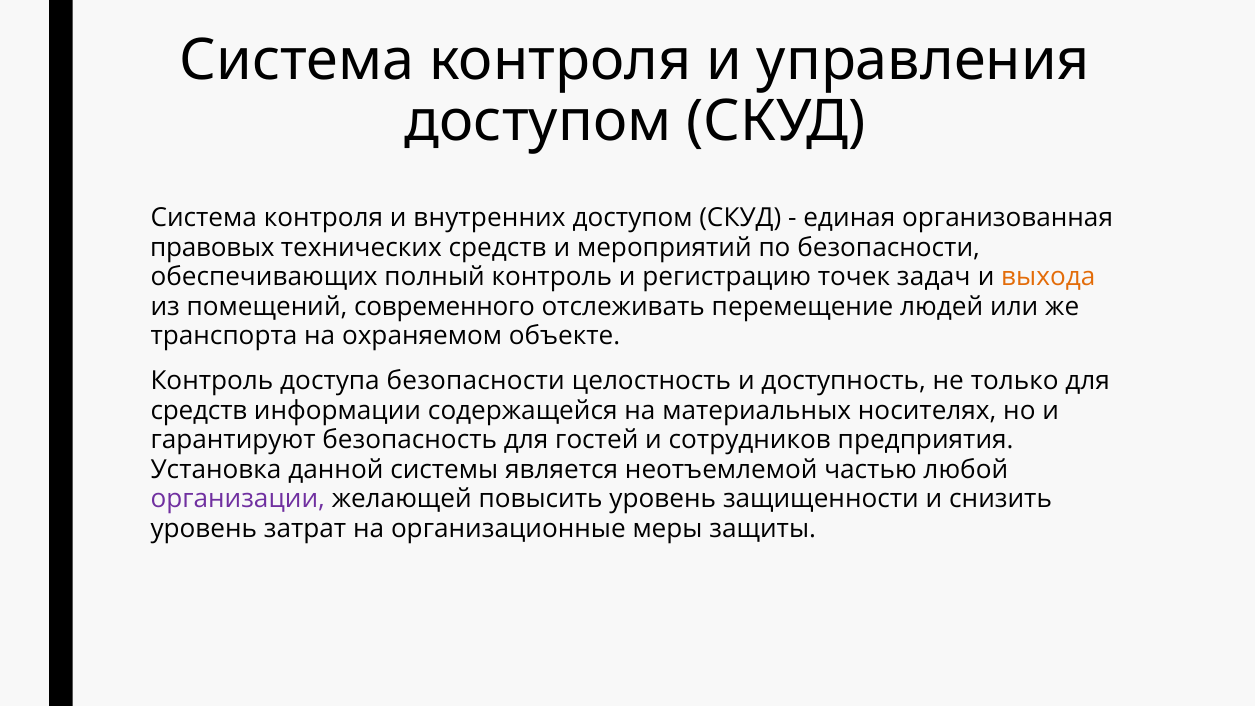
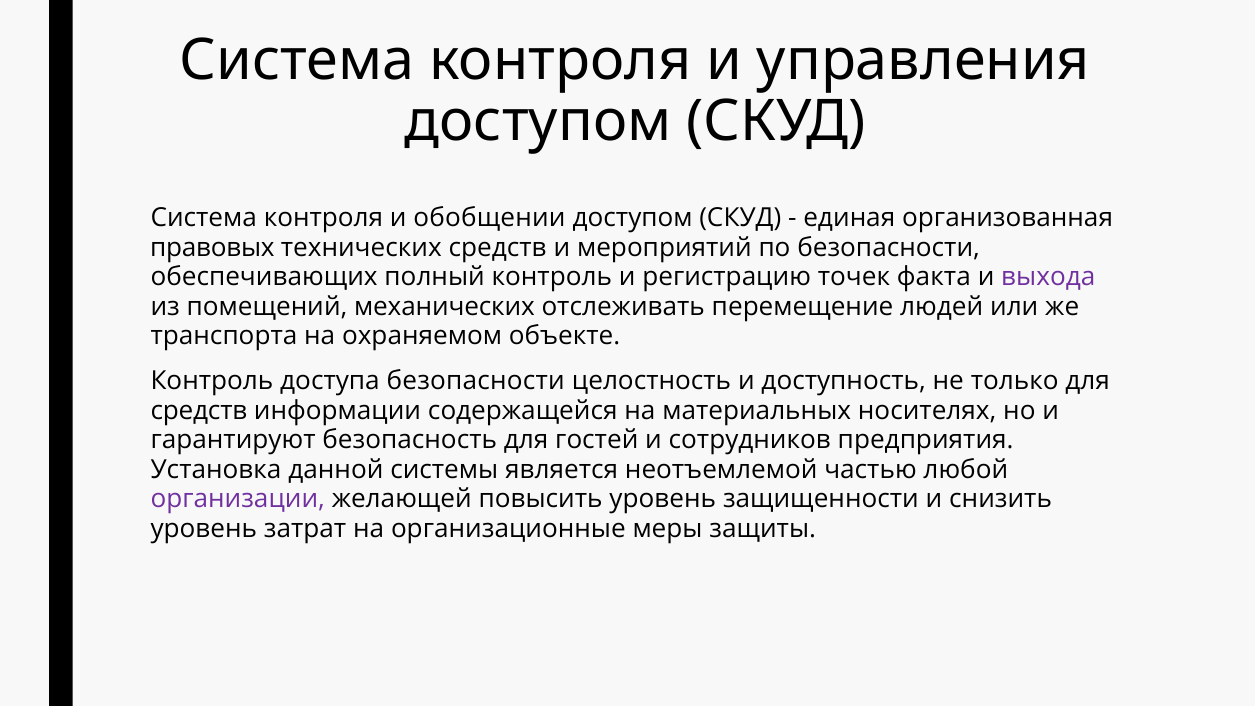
внутренних: внутренних -> обобщении (489, 218)
задач: задач -> факта (934, 277)
выхода colour: orange -> purple (1048, 277)
современного: современного -> механических (444, 306)
